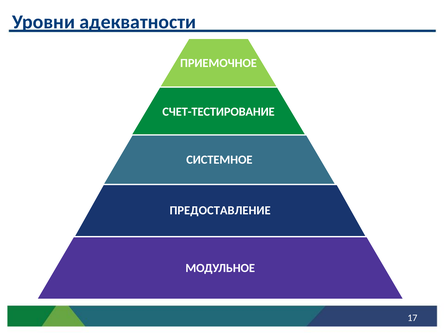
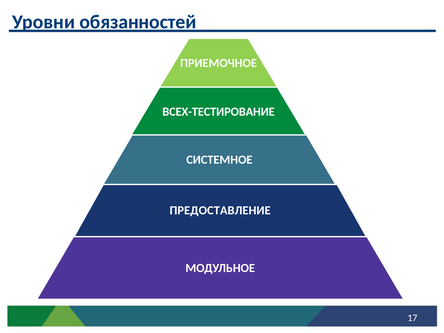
адекватности: адекватности -> обязанностей (138, 22)
СЧЕТ-ТЕСТИРОВАНИЕ: СЧЕТ-ТЕСТИРОВАНИЕ -> ВСЕХ-ТЕСТИРОВАНИЕ (219, 112)
